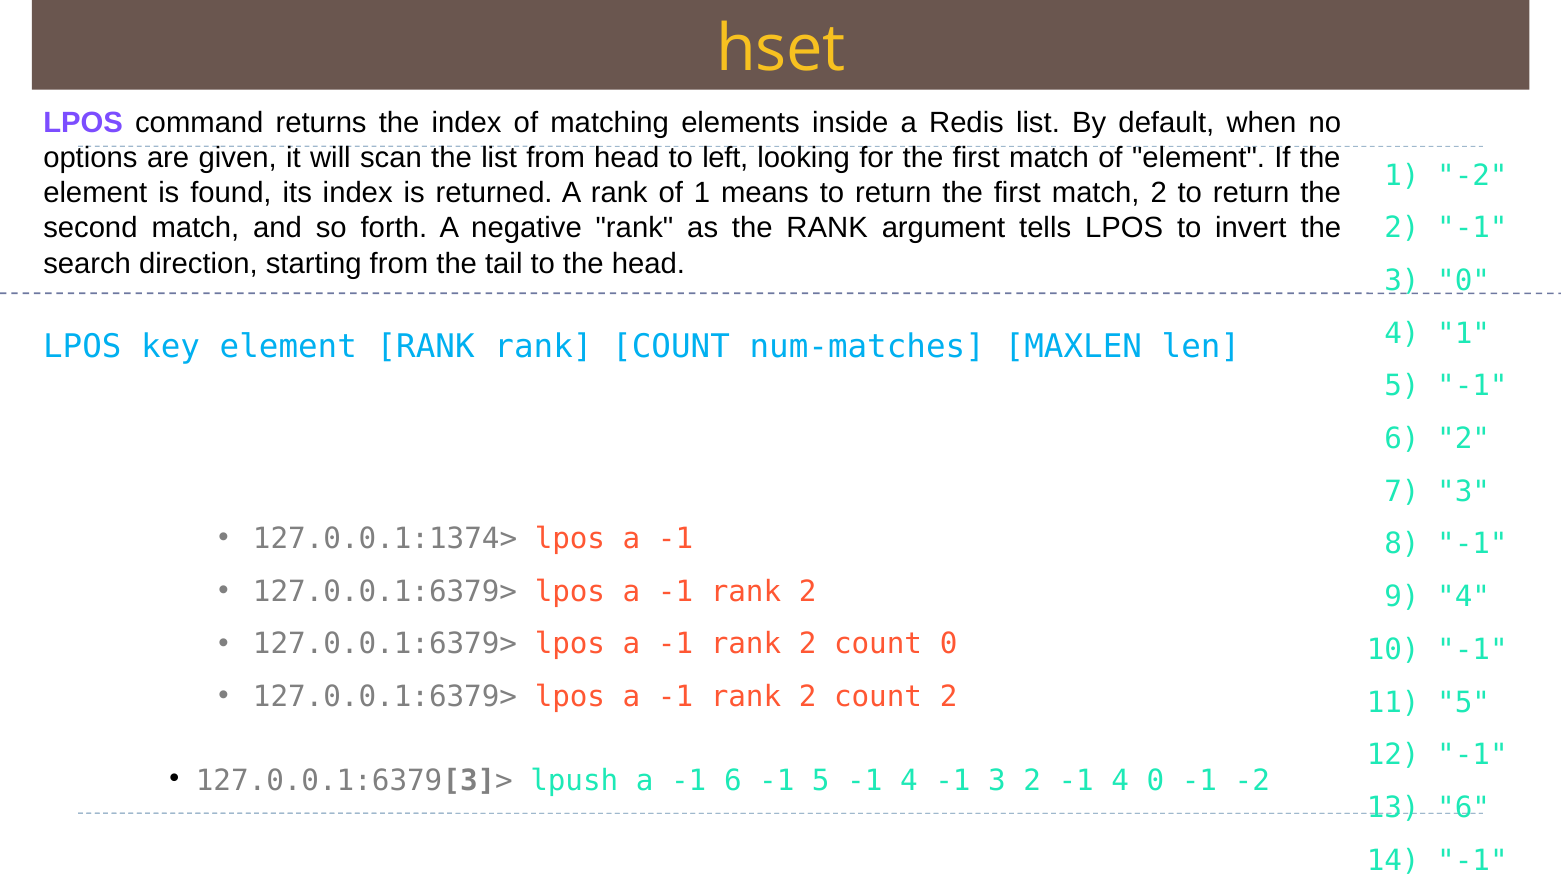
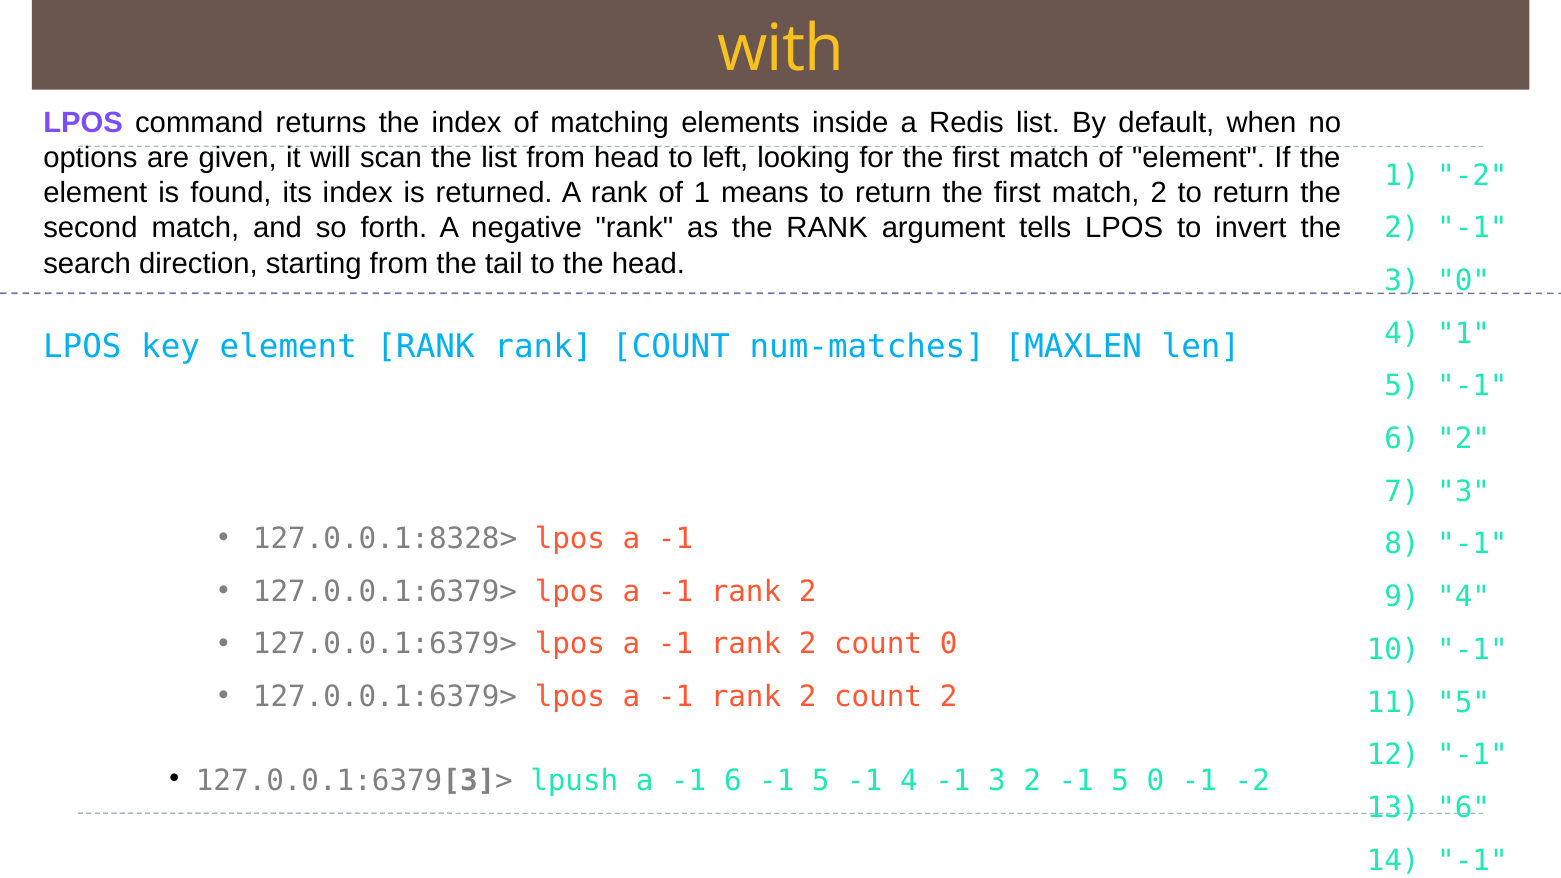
hset: hset -> with (781, 49)
127.0.0.1:1374>: 127.0.0.1:1374> -> 127.0.0.1:8328> (385, 539)
2 -1 4: 4 -> 5 (1120, 781)
